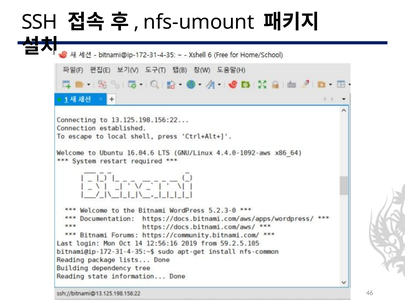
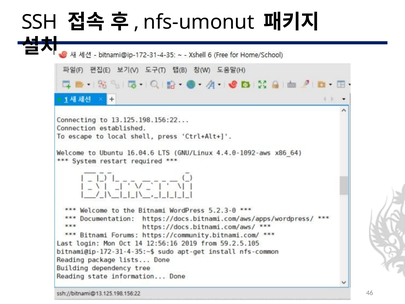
nfs-umount: nfs-umount -> nfs-umonut (199, 22)
